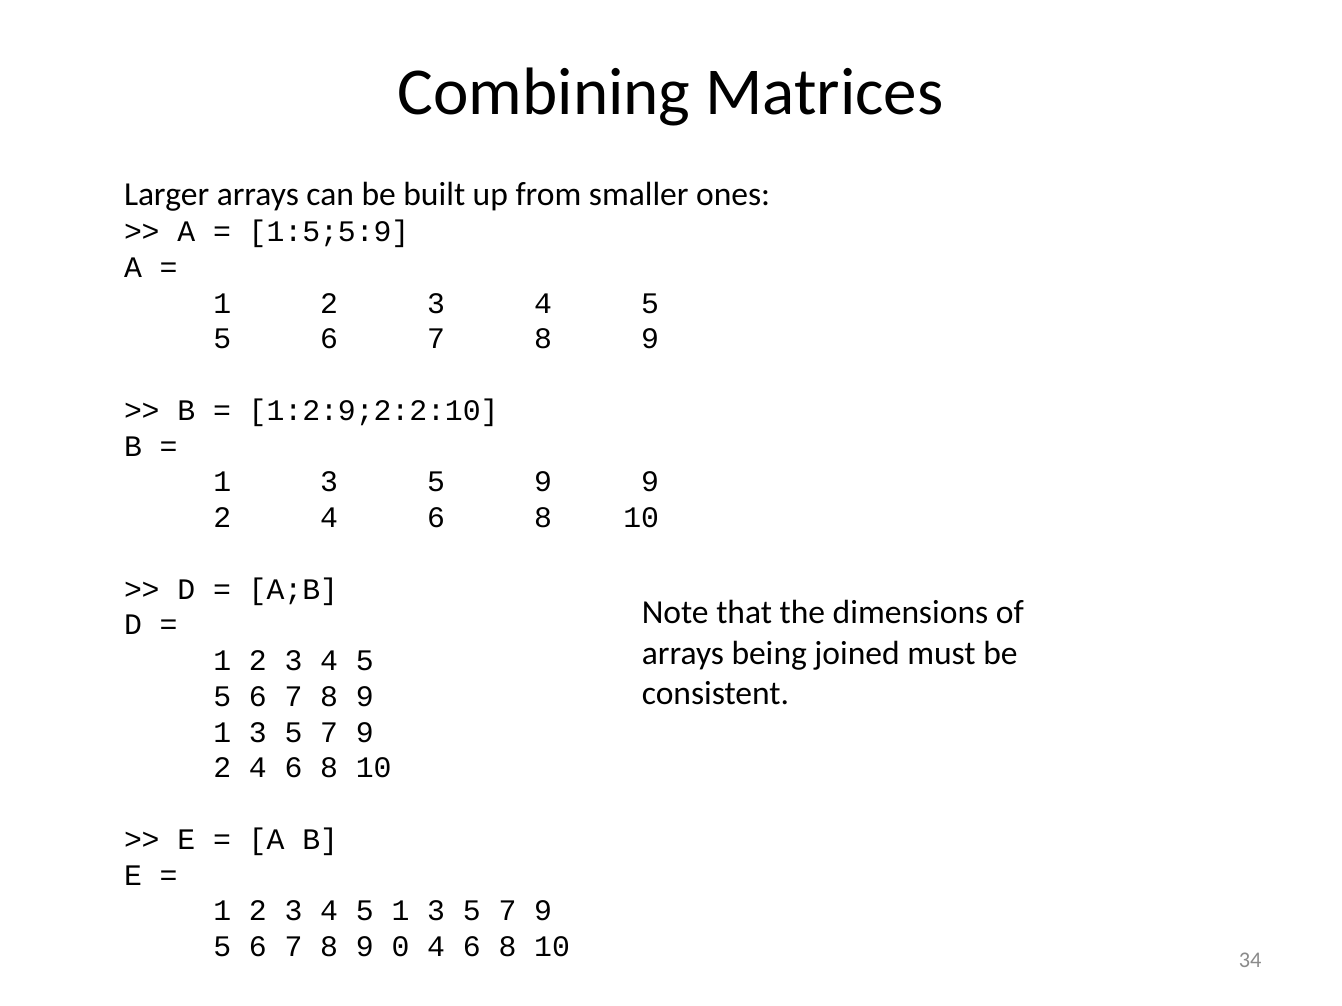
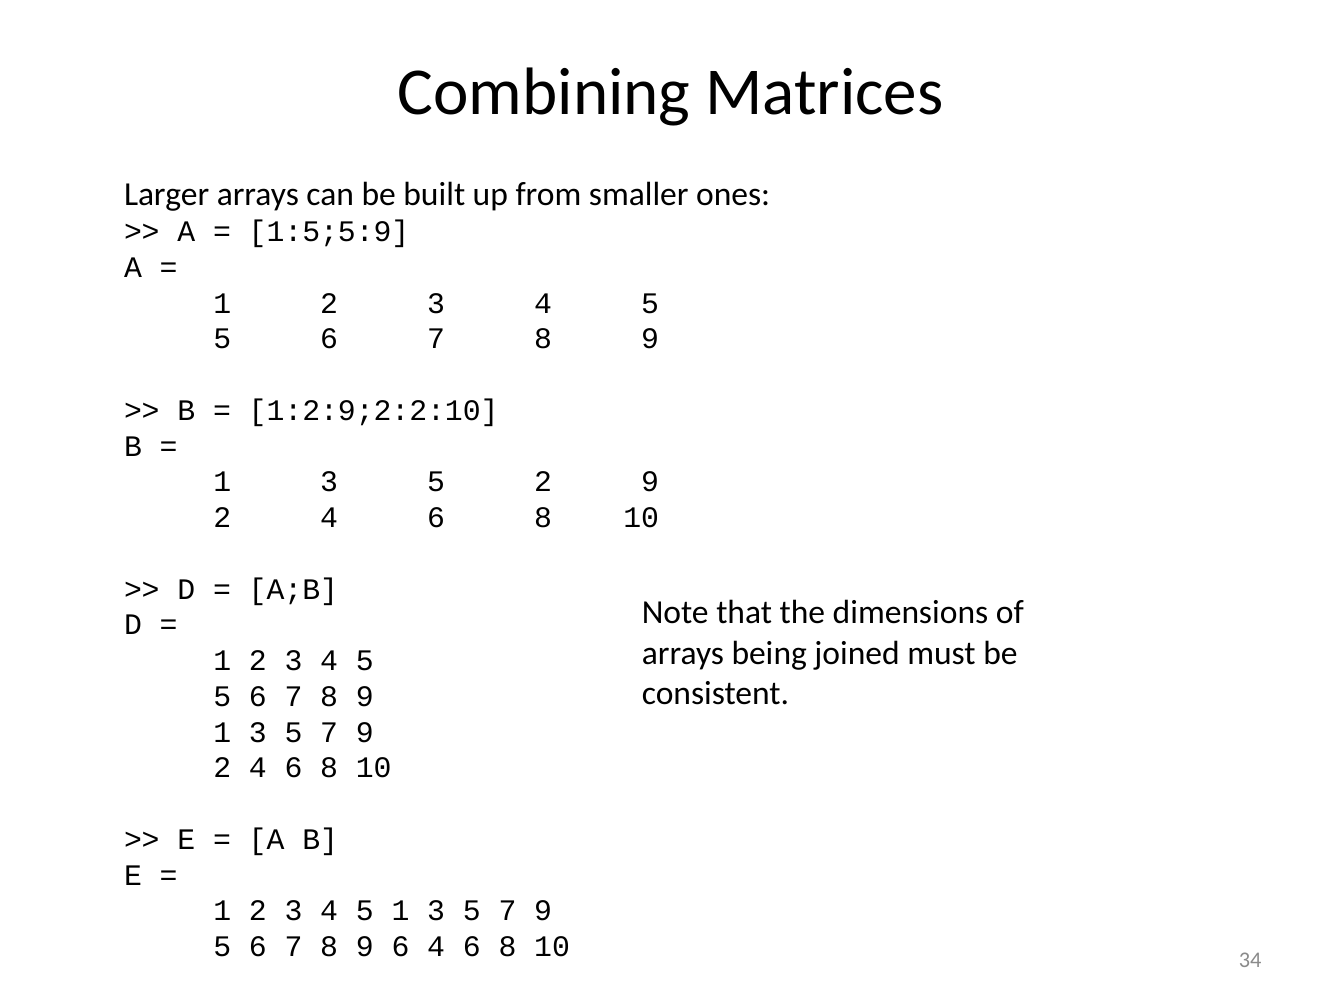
5 9: 9 -> 2 (543, 482)
9 0: 0 -> 6 (401, 947)
